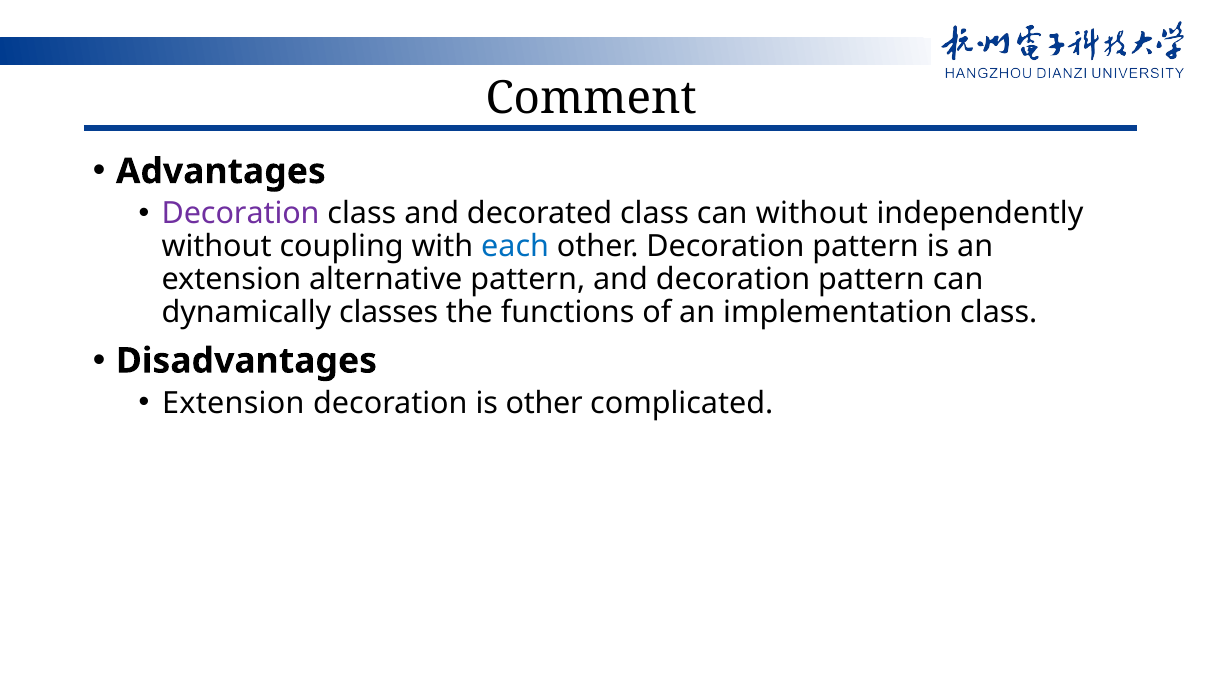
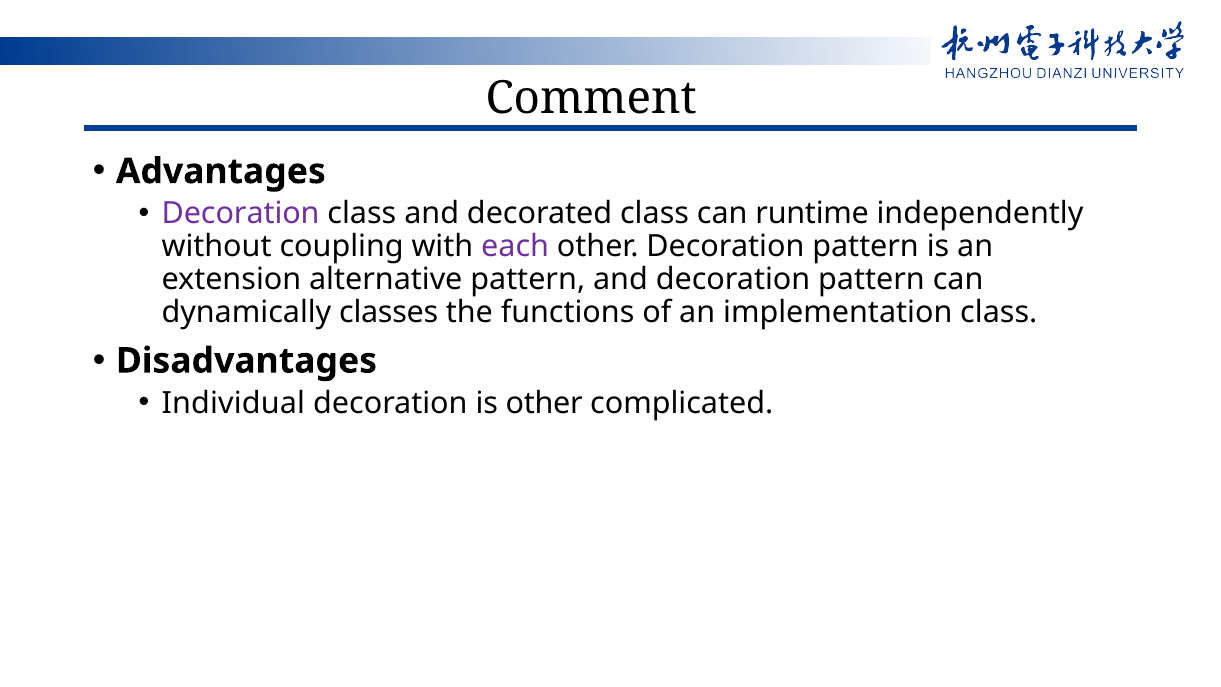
can without: without -> runtime (812, 213)
each colour: blue -> purple (515, 246)
Extension: Extension -> Individual (233, 403)
